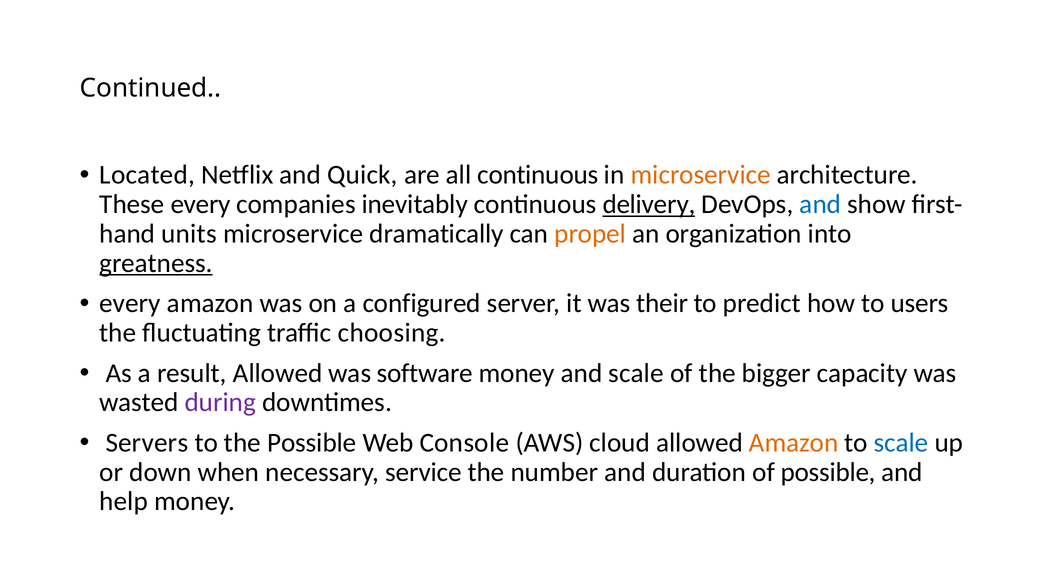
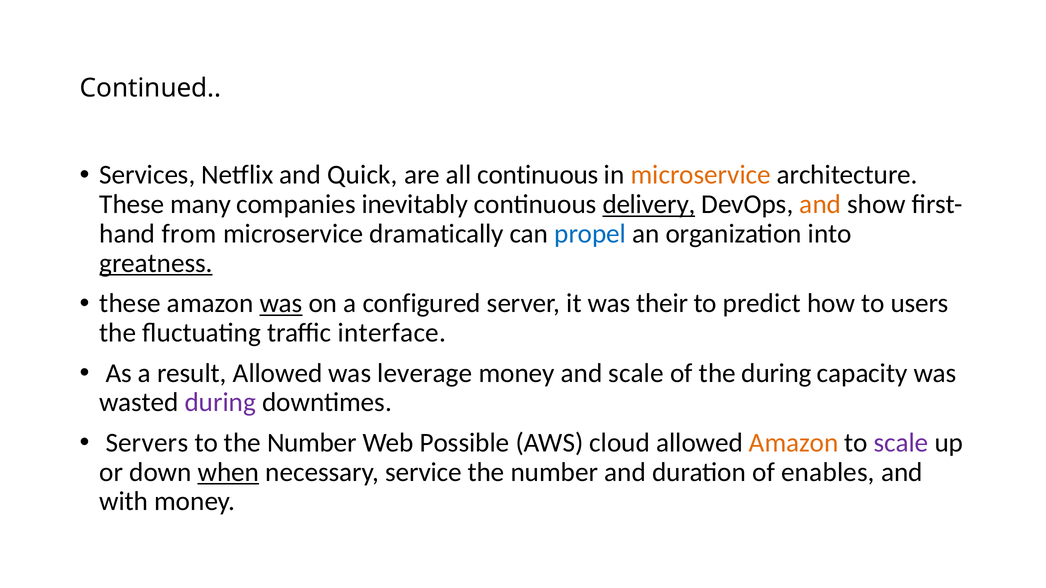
Located: Located -> Services (147, 175)
These every: every -> many (201, 204)
and colour: blue -> orange (820, 204)
units: units -> from (189, 234)
propel colour: orange -> blue (590, 234)
every: every -> these (130, 304)
was underline: none -> present (281, 304)
choosing: choosing -> interface (392, 333)
software: software -> leverage (425, 373)
the bigger: bigger -> during (777, 373)
to the Possible: Possible -> Number (312, 443)
Console: Console -> Possible (465, 443)
scale colour: blue -> purple (901, 443)
when underline: none -> present (228, 472)
of possible: possible -> enables (828, 472)
help: help -> with (124, 502)
